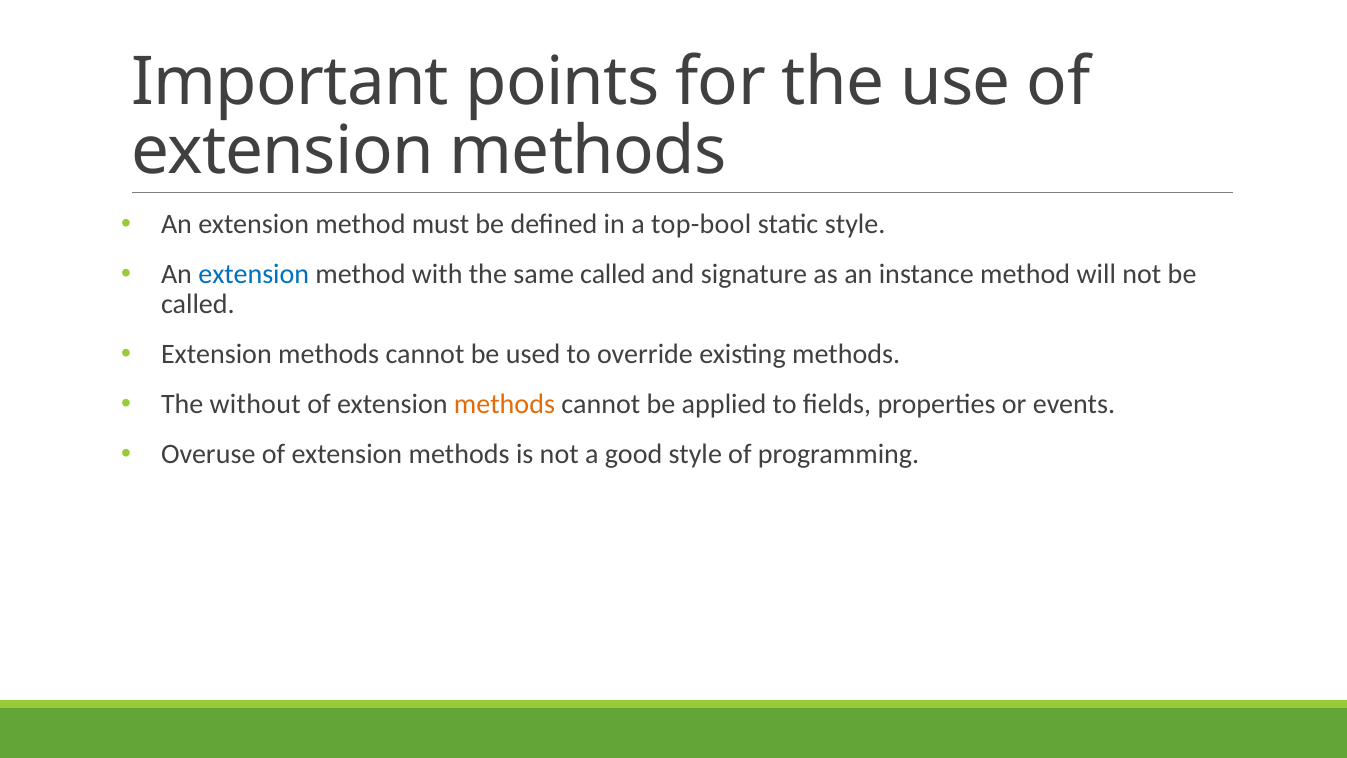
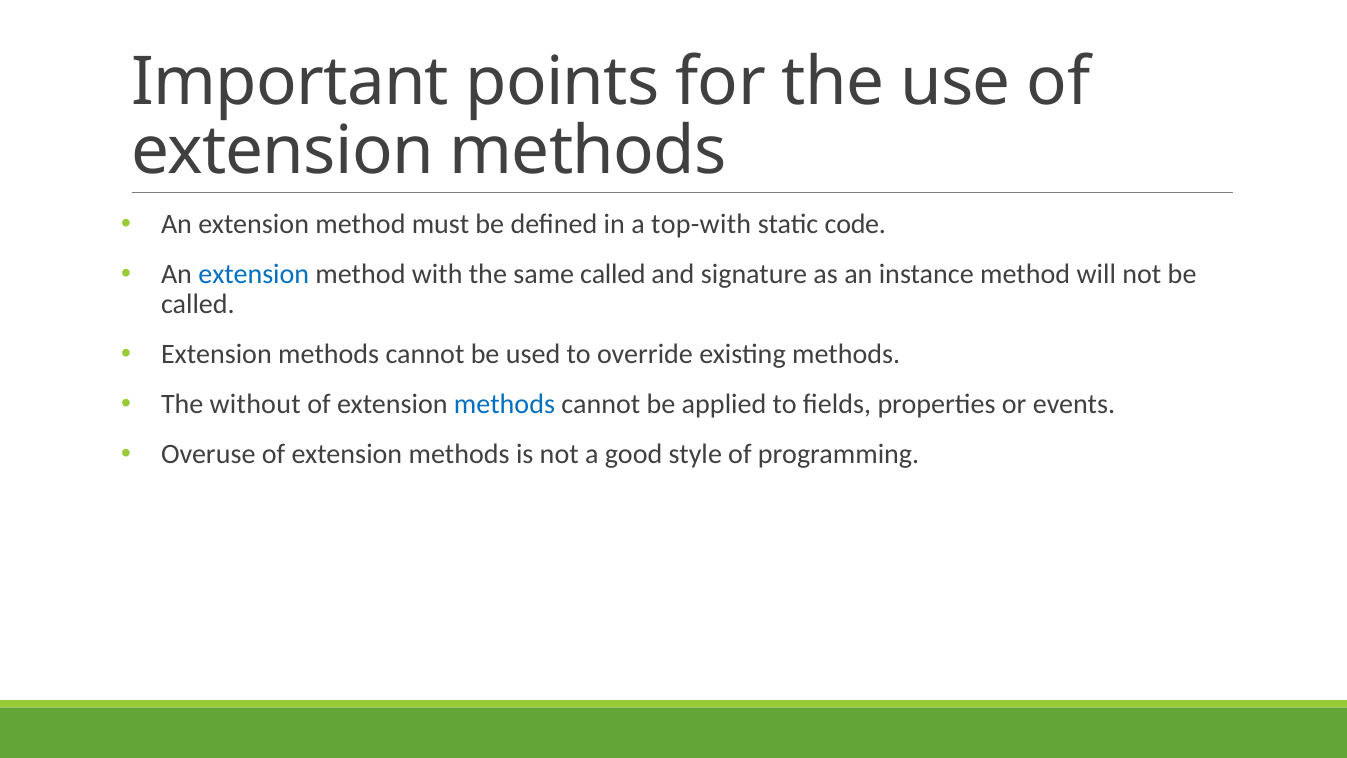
top-bool: top-bool -> top-with (701, 224)
static style: style -> code (855, 224)
methods colour: orange -> blue (504, 404)
